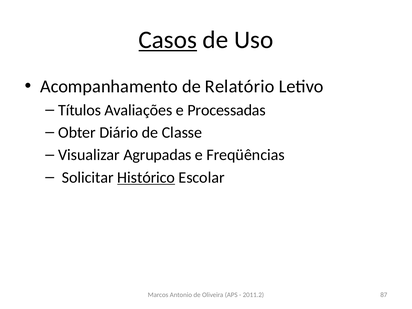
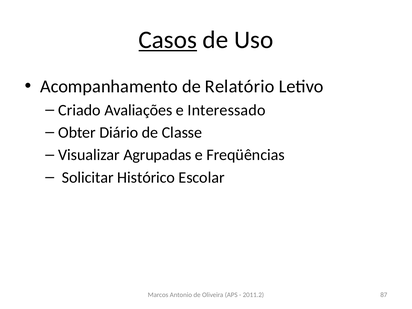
Títulos: Títulos -> Criado (79, 110)
Processadas: Processadas -> Interessado (227, 110)
Histórico underline: present -> none (146, 177)
